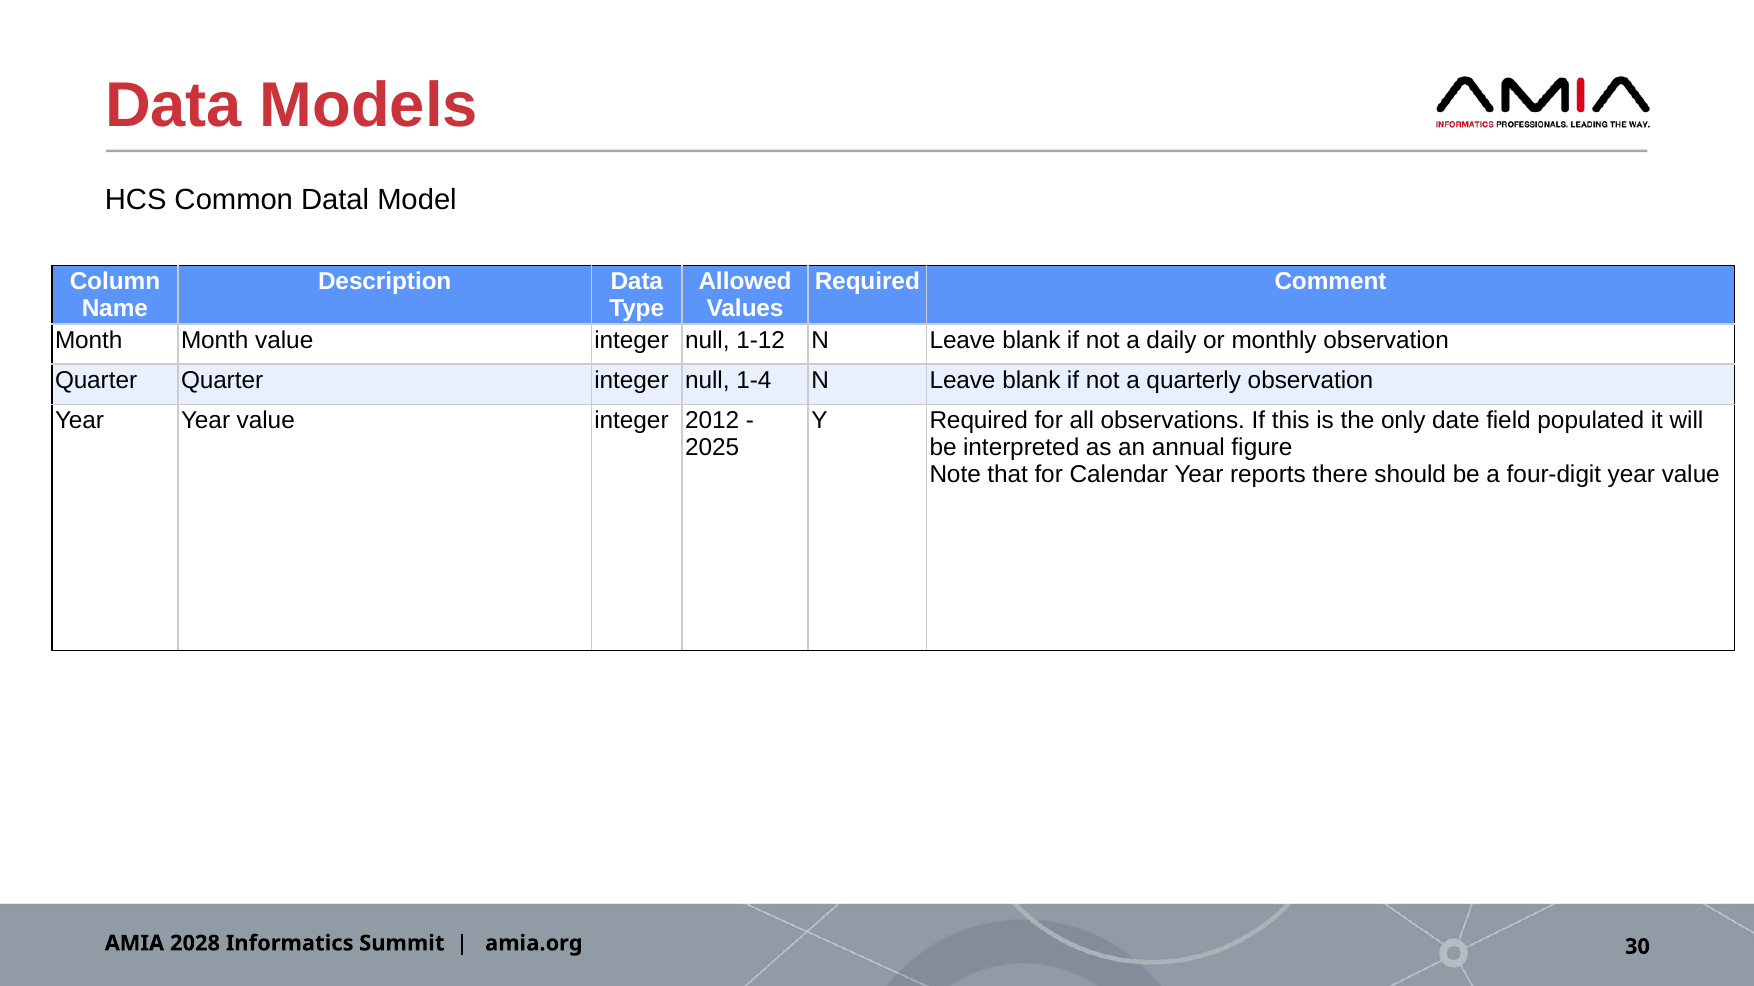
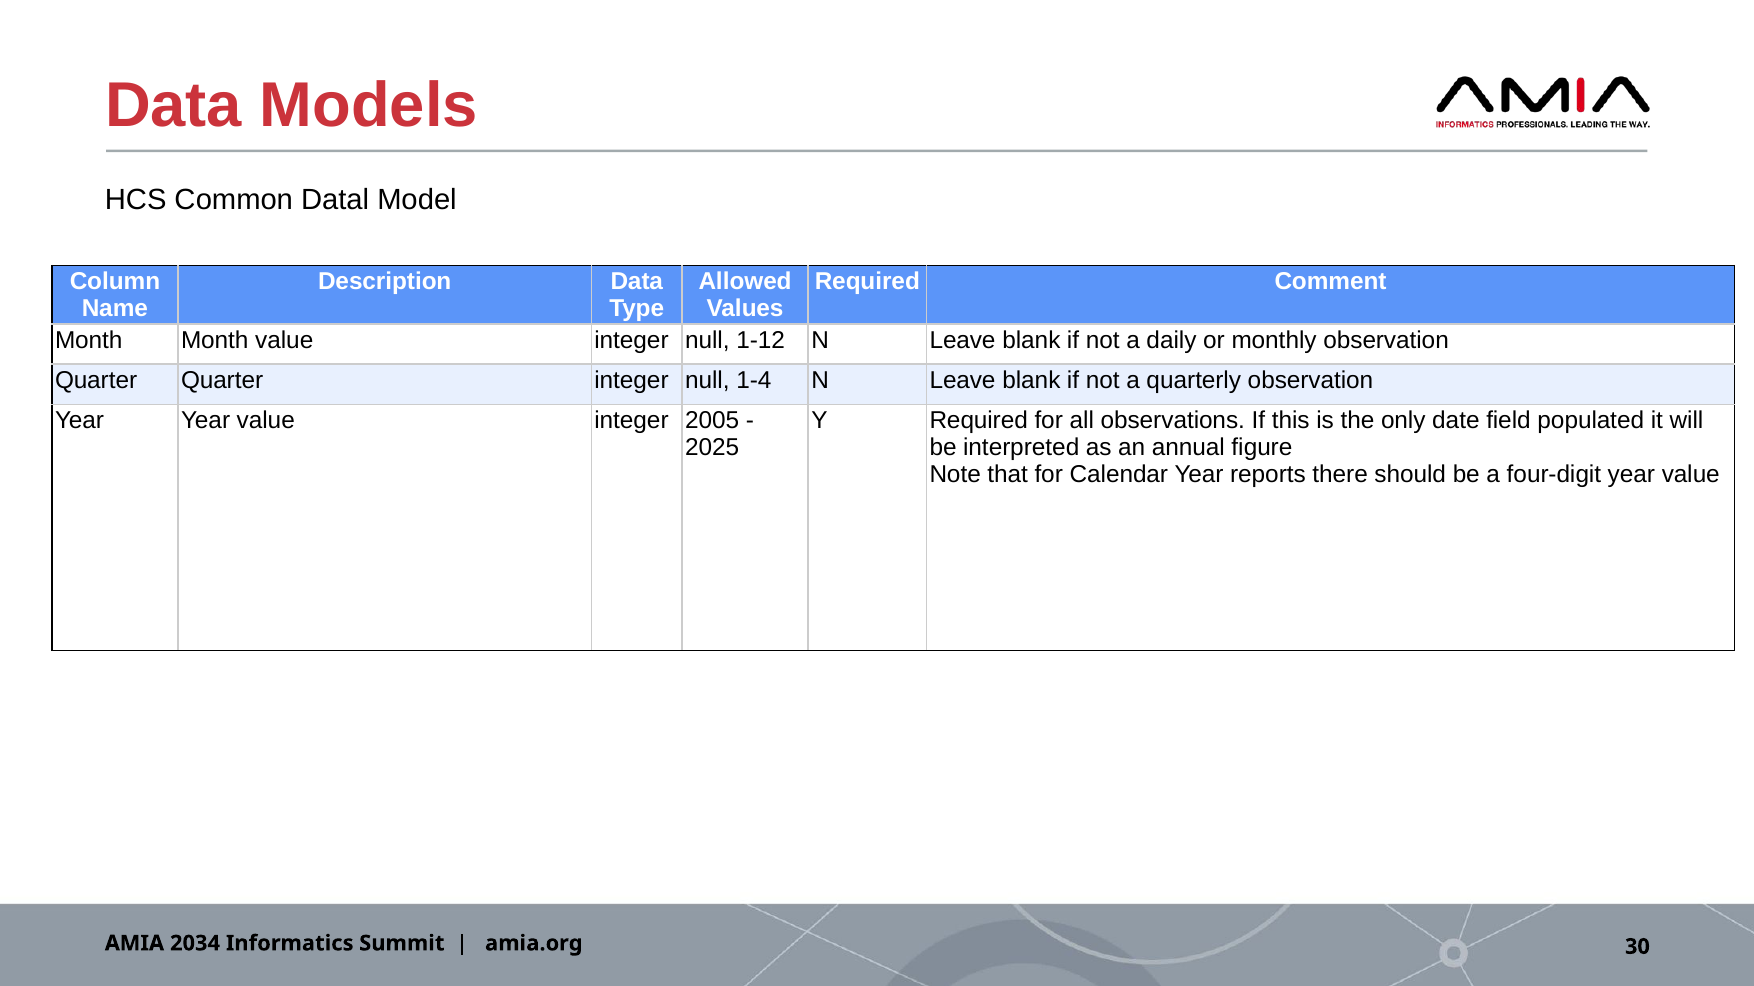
2012: 2012 -> 2005 (712, 421)
2028: 2028 -> 2034 (195, 944)
